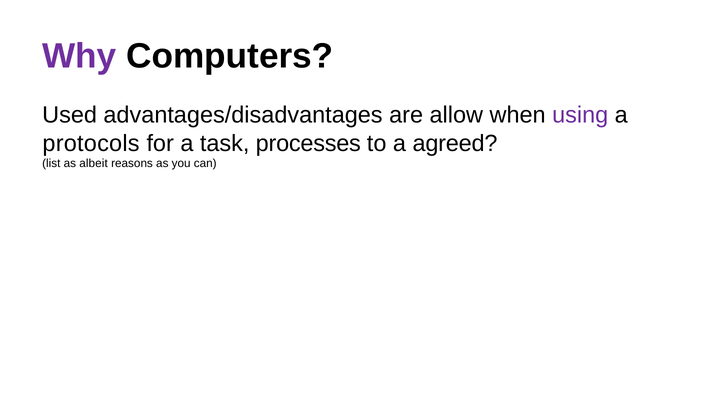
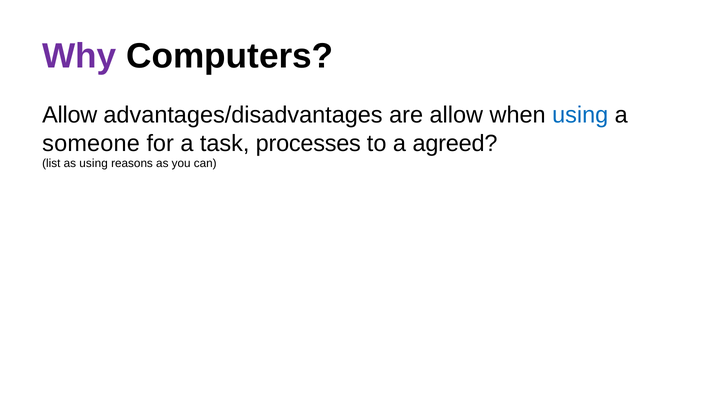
Used: Used -> Allow (70, 115)
using colour: purple -> blue (580, 115)
protocols: protocols -> someone (91, 143)
as albeit: albeit -> using (94, 164)
